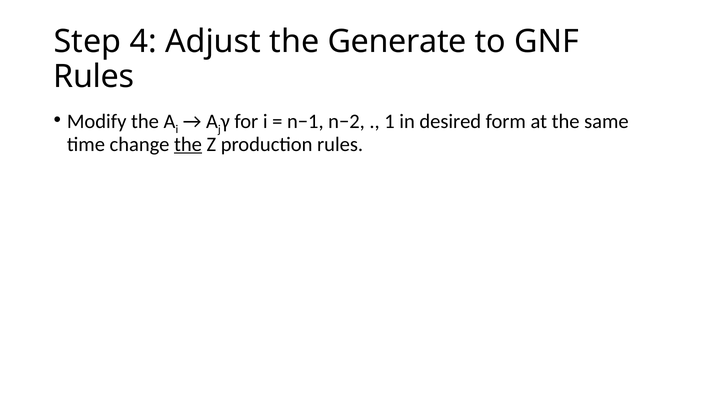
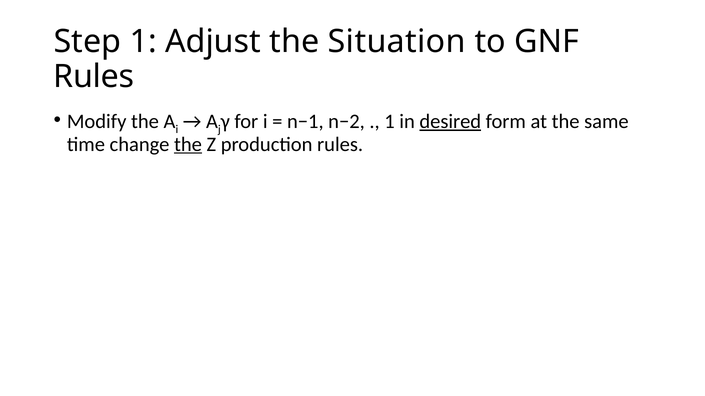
Step 4: 4 -> 1 (143, 42)
Generate: Generate -> Situation (397, 42)
desired underline: none -> present (450, 122)
